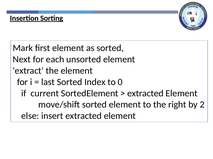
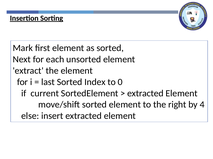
2: 2 -> 4 (202, 105)
